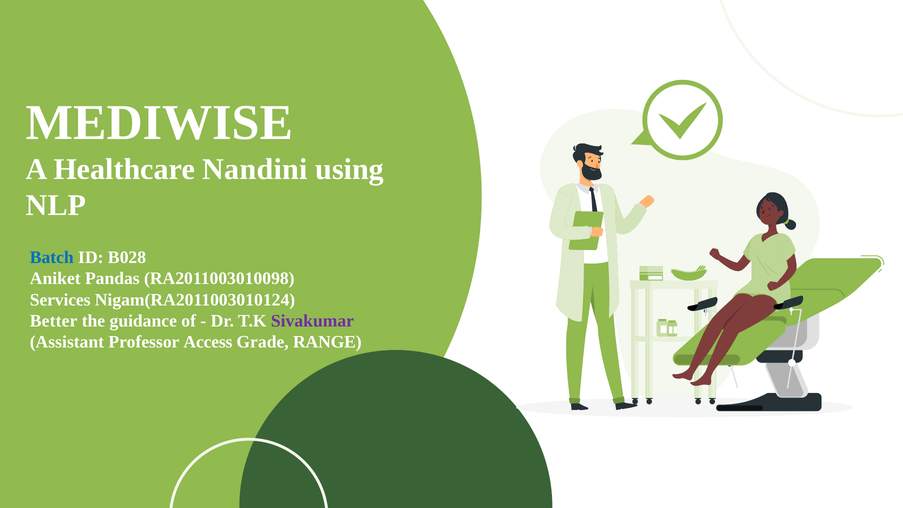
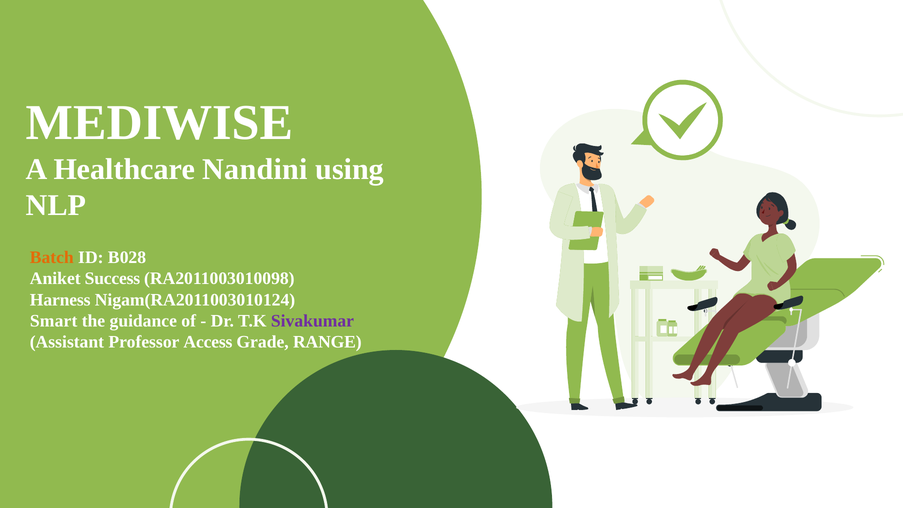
Batch colour: blue -> orange (52, 258)
Pandas: Pandas -> Success (112, 279)
Services: Services -> Harness (60, 300)
Better: Better -> Smart (54, 321)
